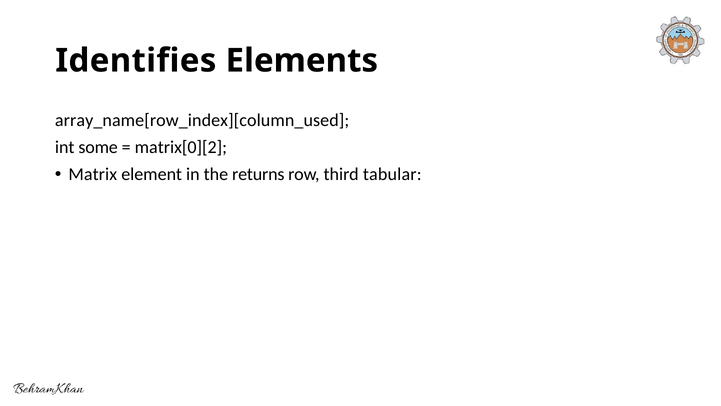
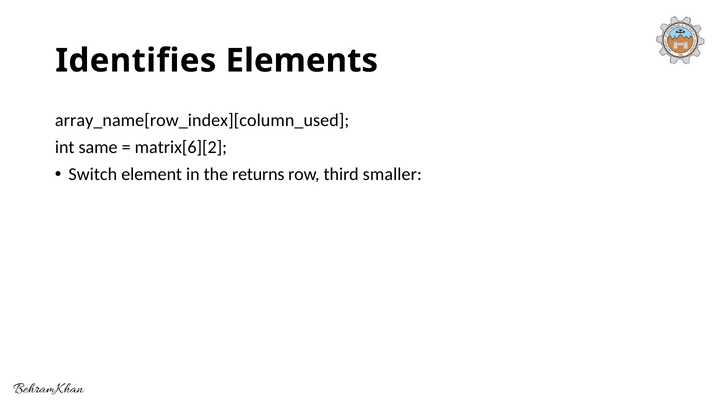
some: some -> same (98, 147)
matrix[0][2: matrix[0][2 -> matrix[6][2 (181, 147)
Matrix: Matrix -> Switch (93, 174)
tabular: tabular -> smaller (392, 174)
